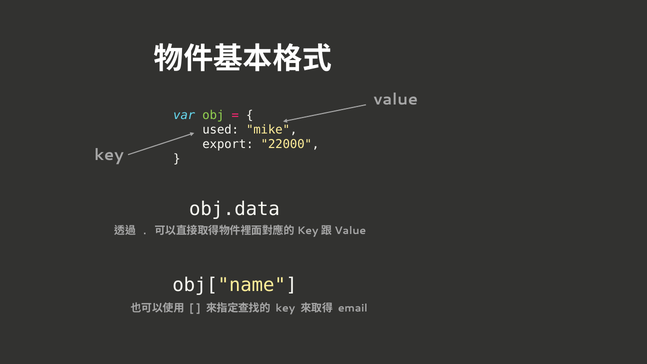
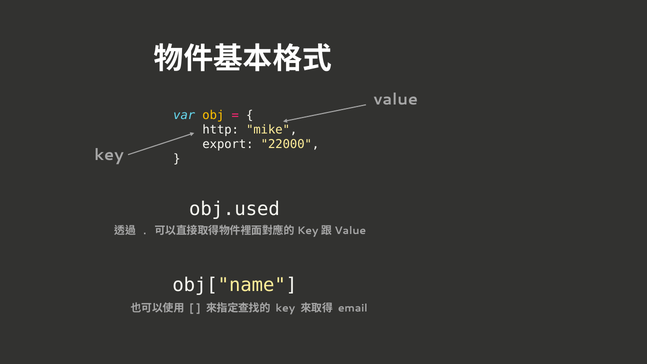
obj colour: light green -> yellow (213, 115)
used: used -> http (221, 130)
obj.data: obj.data -> obj.used (234, 209)
